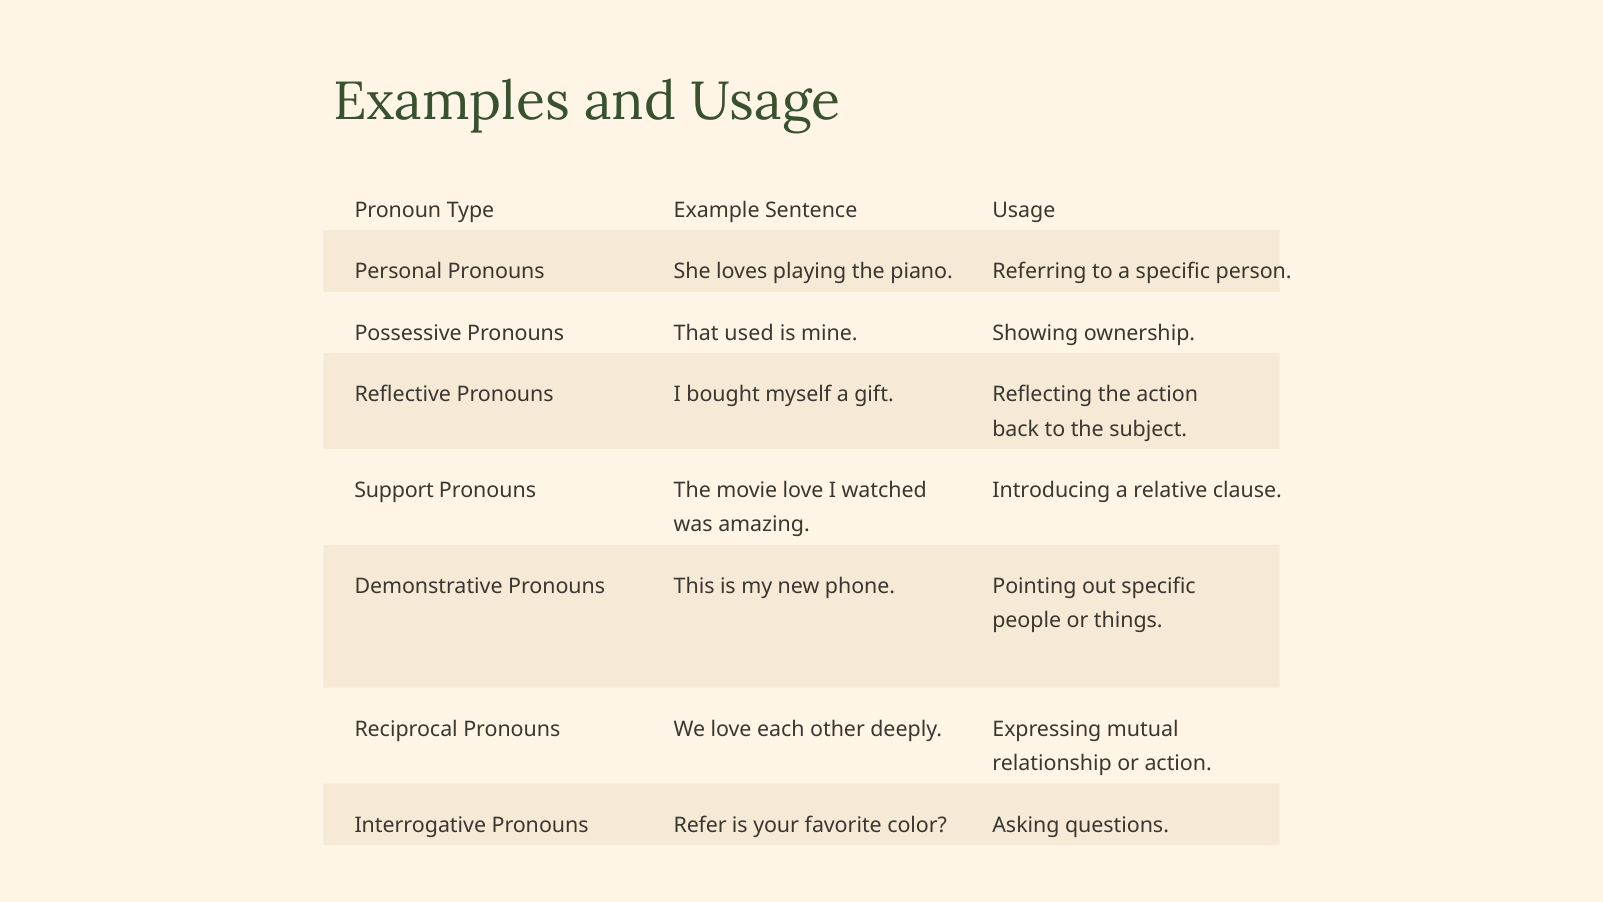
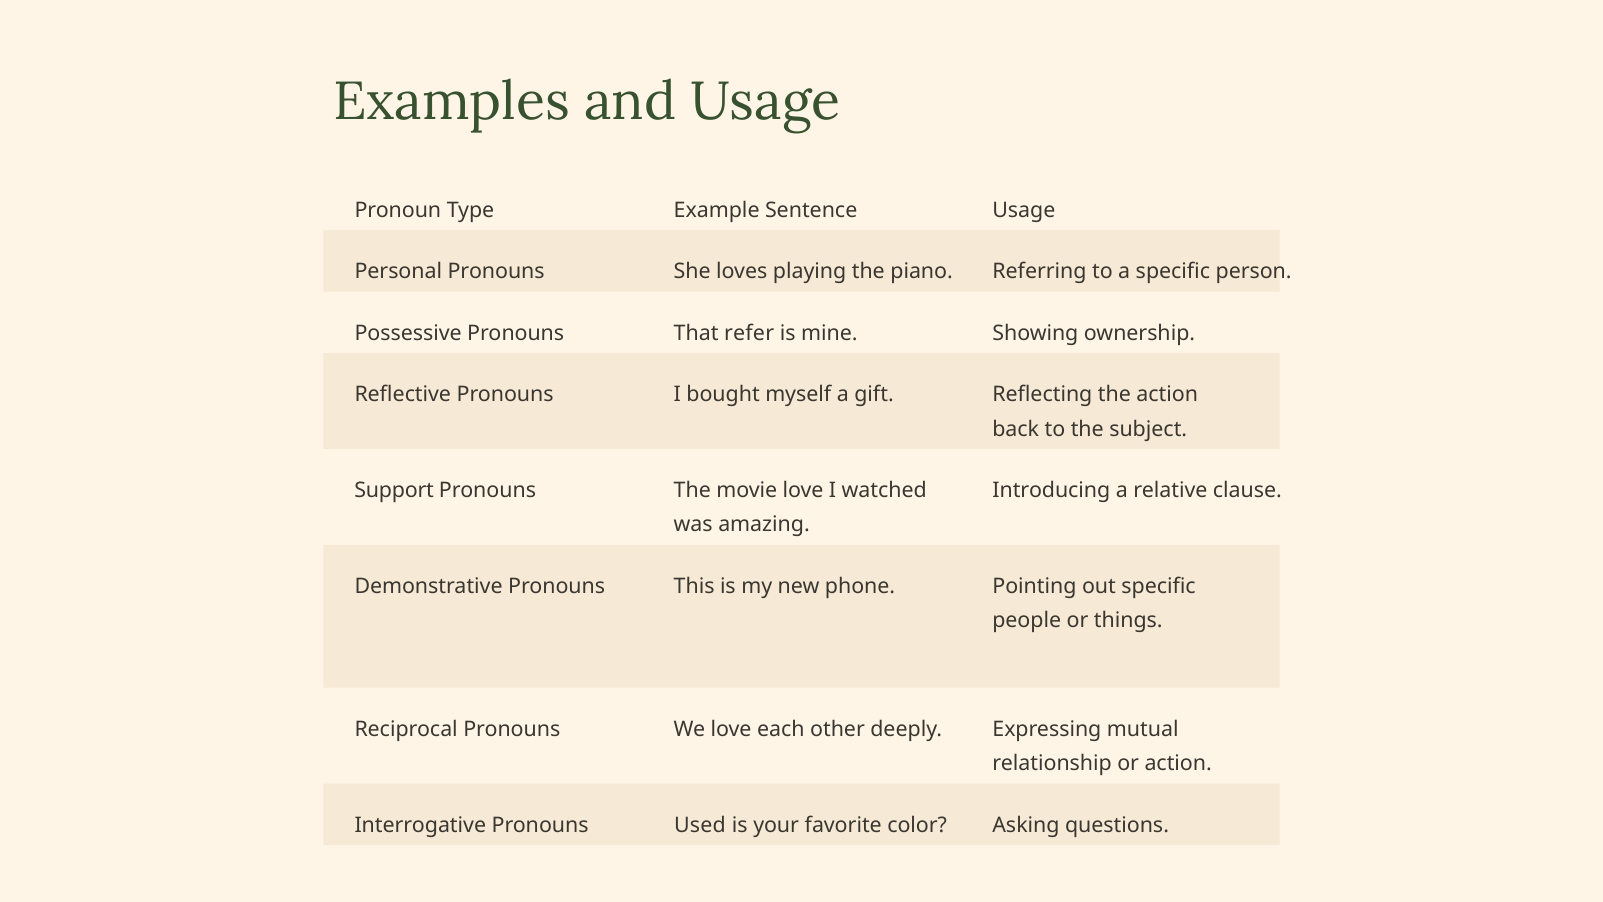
used: used -> refer (749, 333)
Refer: Refer -> Used (700, 825)
